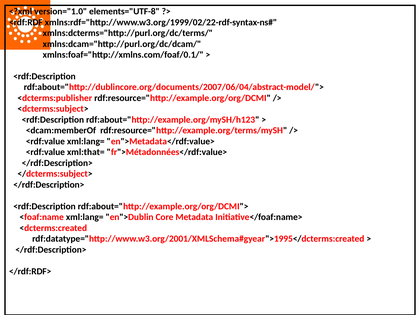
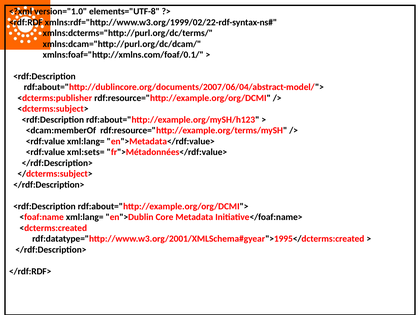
xml:that=: xml:that= -> xml:sets= (86, 152)
